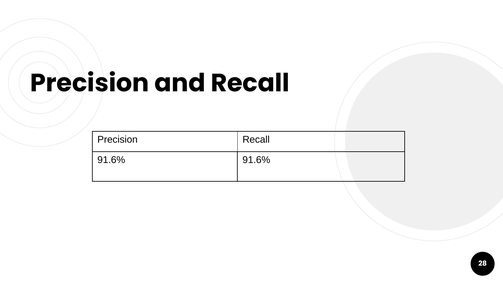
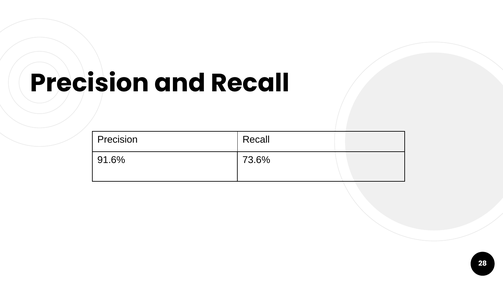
91.6% 91.6%: 91.6% -> 73.6% (256, 160)
